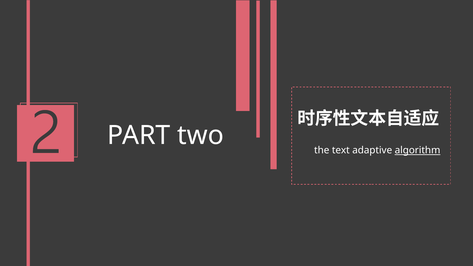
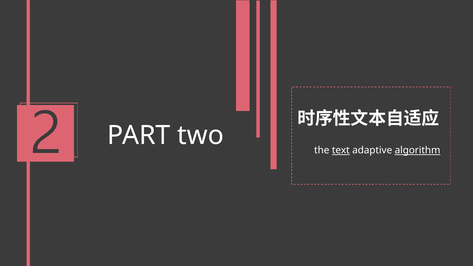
text underline: none -> present (341, 150)
